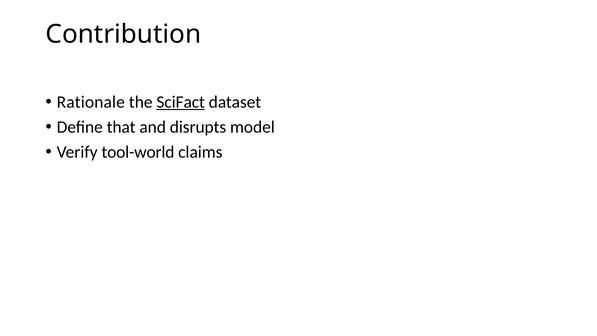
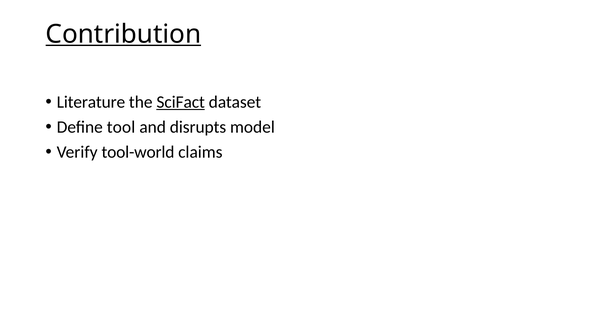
Contribution underline: none -> present (123, 34)
Rationale: Rationale -> Literature (91, 102)
that: that -> tool (121, 127)
